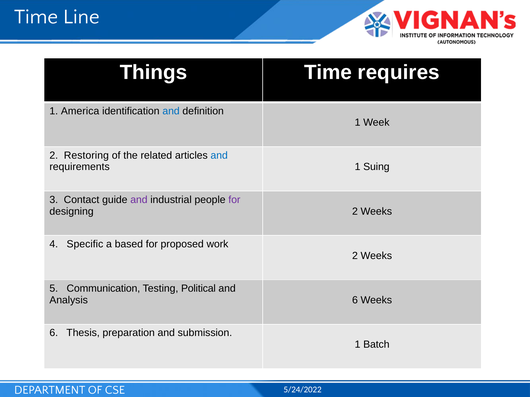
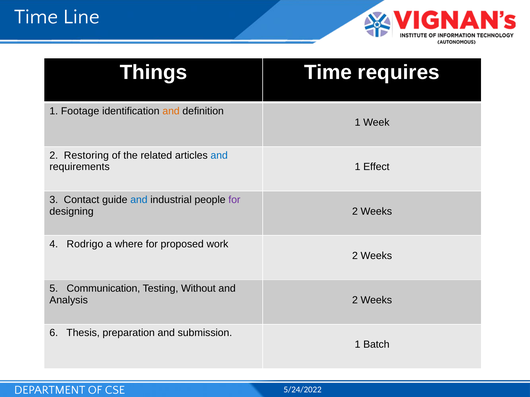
America: America -> Footage (80, 111)
and colour: blue -> orange (171, 111)
Suing: Suing -> Effect (376, 167)
and colour: purple -> blue (139, 200)
Specific: Specific -> Rodrigo (85, 244)
based: based -> where (129, 244)
Political: Political -> Without (198, 289)
Analysis 6: 6 -> 2 (355, 300)
